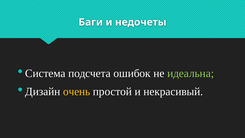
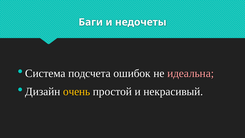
идеальна colour: light green -> pink (191, 73)
